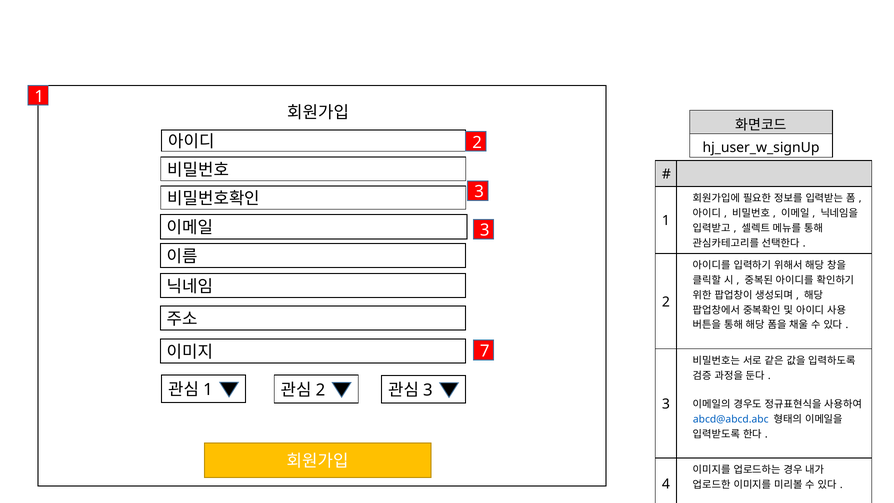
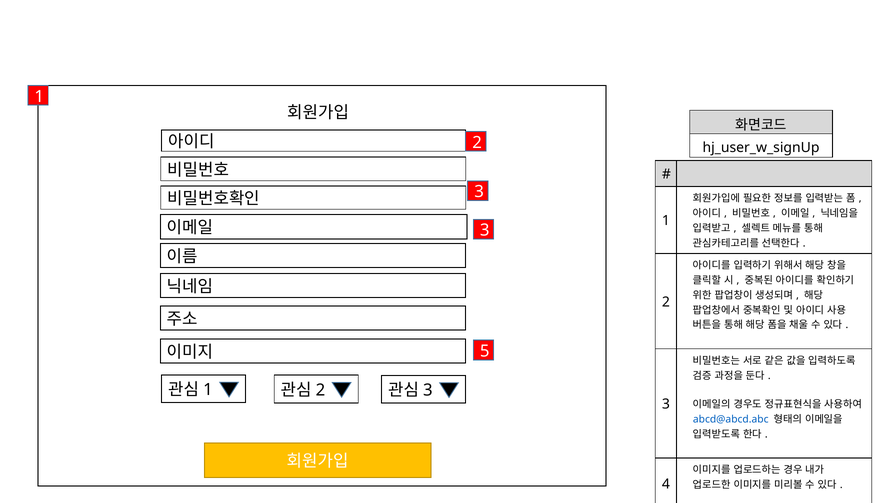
7: 7 -> 5 (485, 351)
